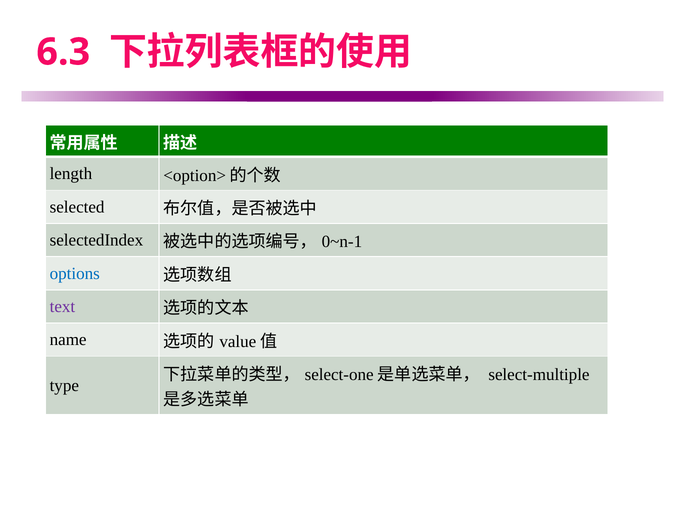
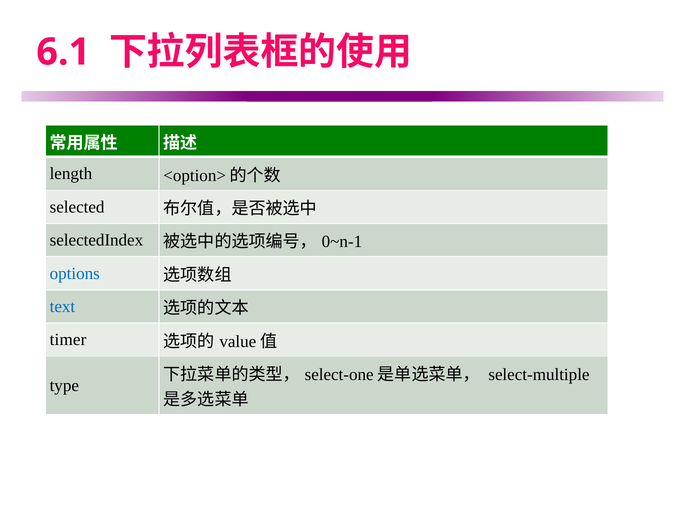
6.3: 6.3 -> 6.1 (63, 52)
text colour: purple -> blue (62, 306)
name: name -> timer (68, 340)
